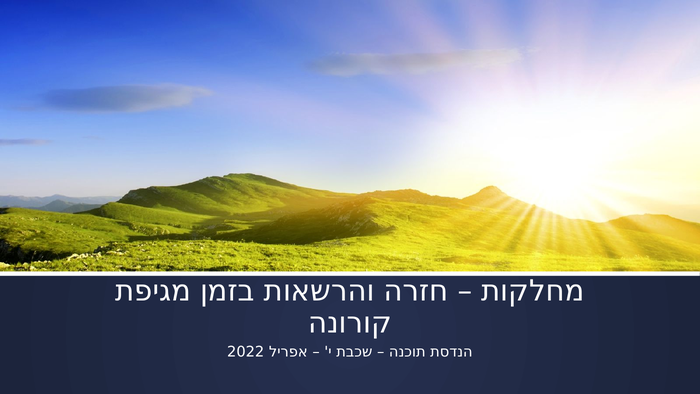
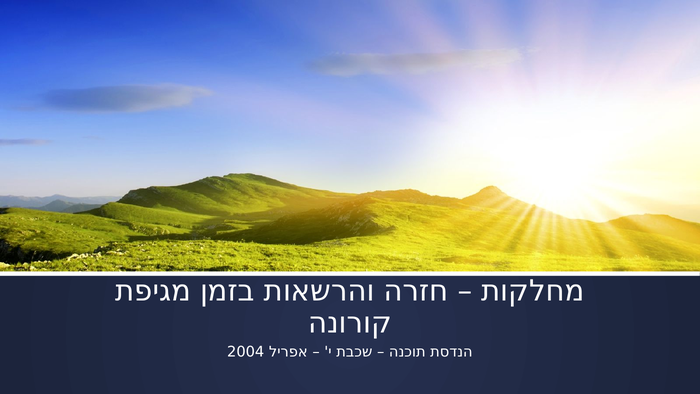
2022: 2022 -> 2004 (246, 352)
